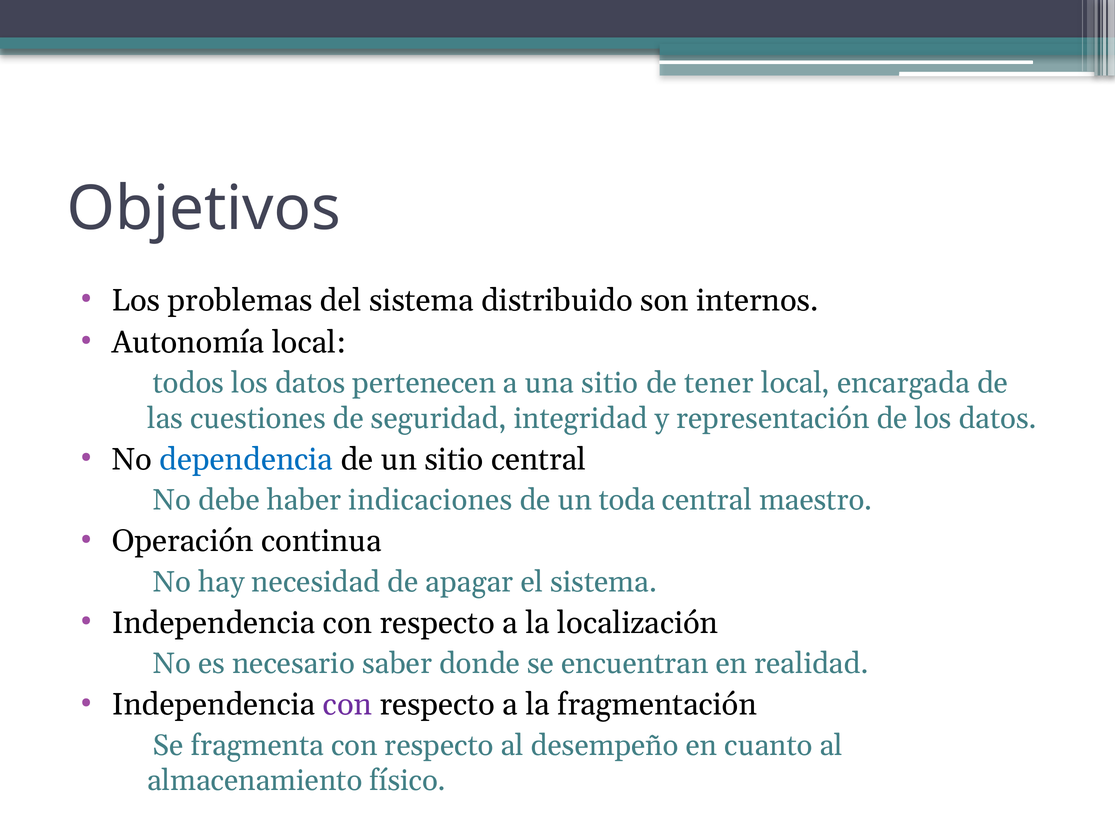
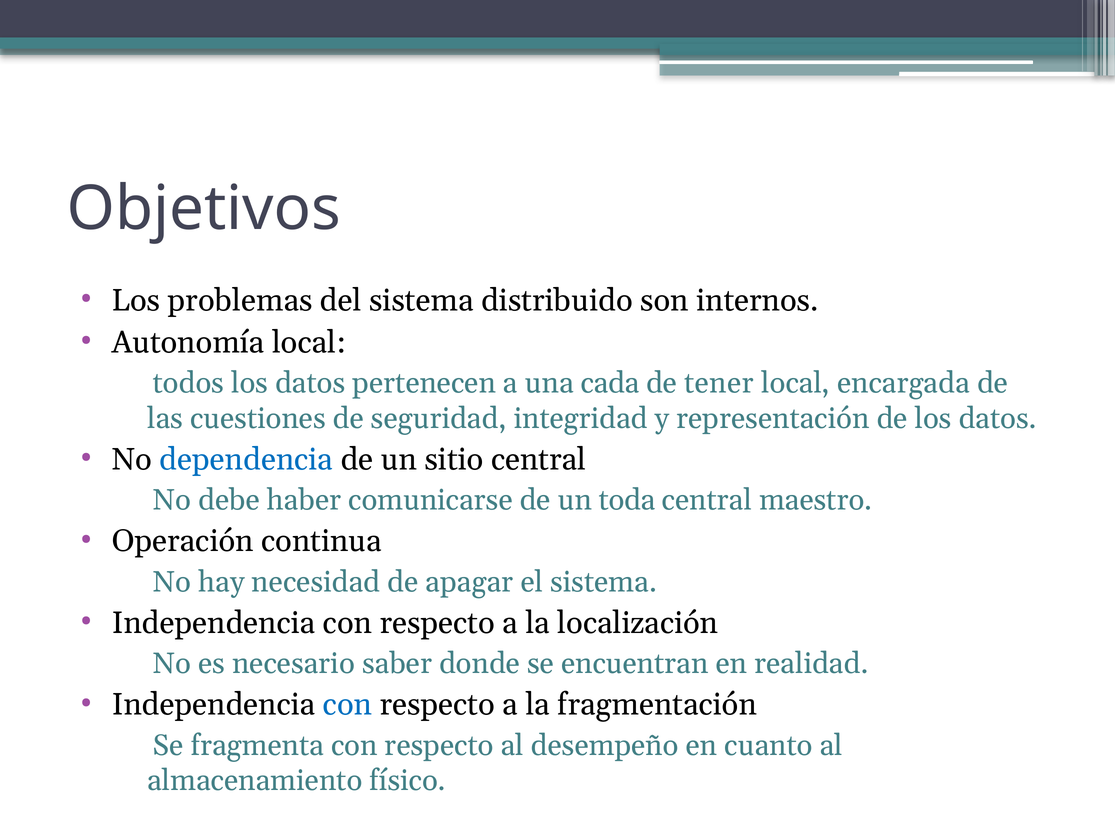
una sitio: sitio -> cada (610, 383)
indicaciones: indicaciones -> comunicarse (431, 500)
con colour: purple -> blue (348, 705)
